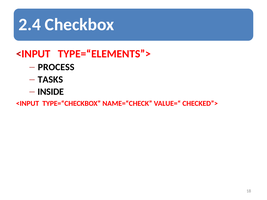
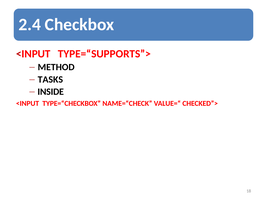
TYPE=“ELEMENTS”>: TYPE=“ELEMENTS”> -> TYPE=“SUPPORTS”> (104, 54)
PROCESS: PROCESS -> METHOD (56, 67)
